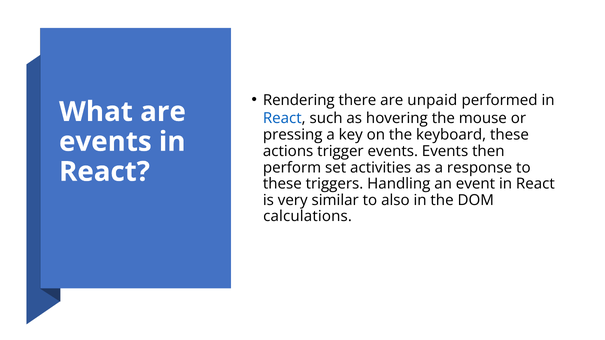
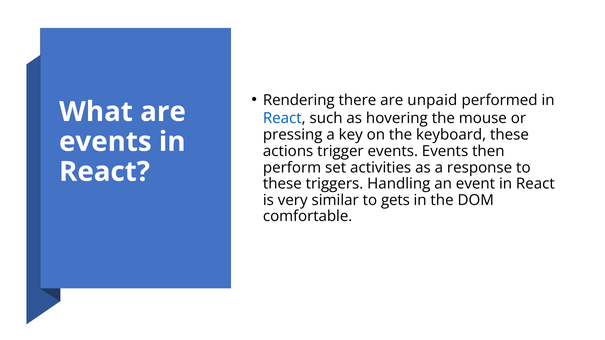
also: also -> gets (395, 200)
calculations: calculations -> comfortable (308, 217)
